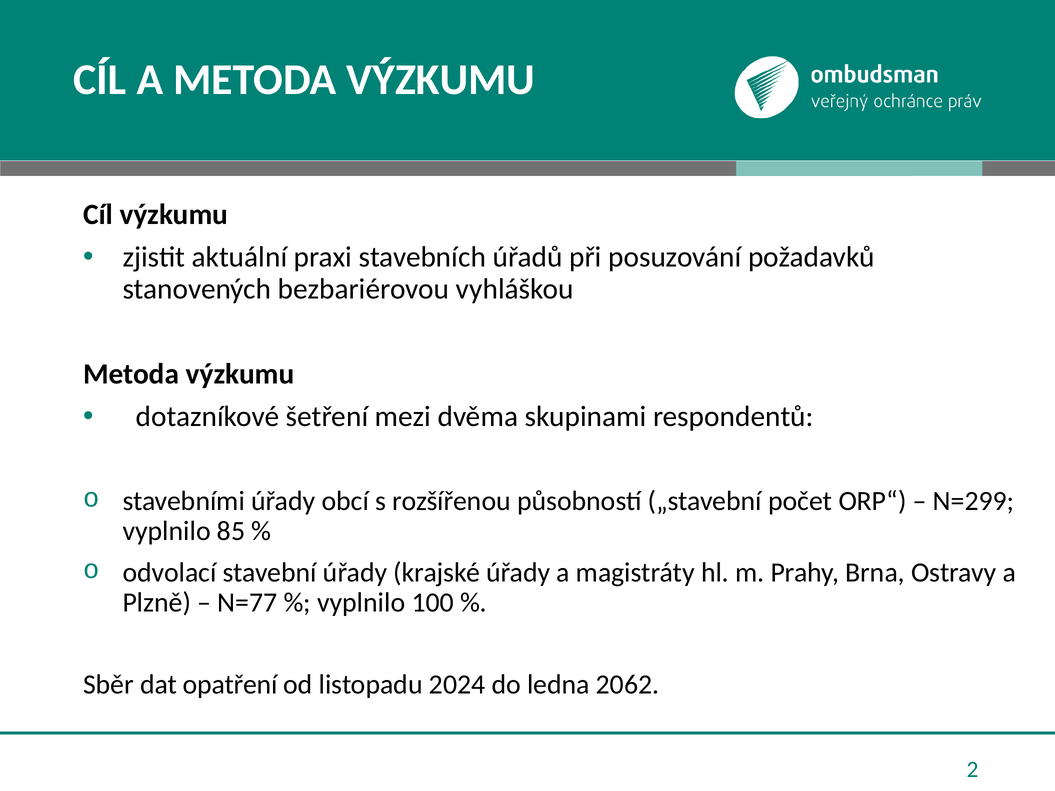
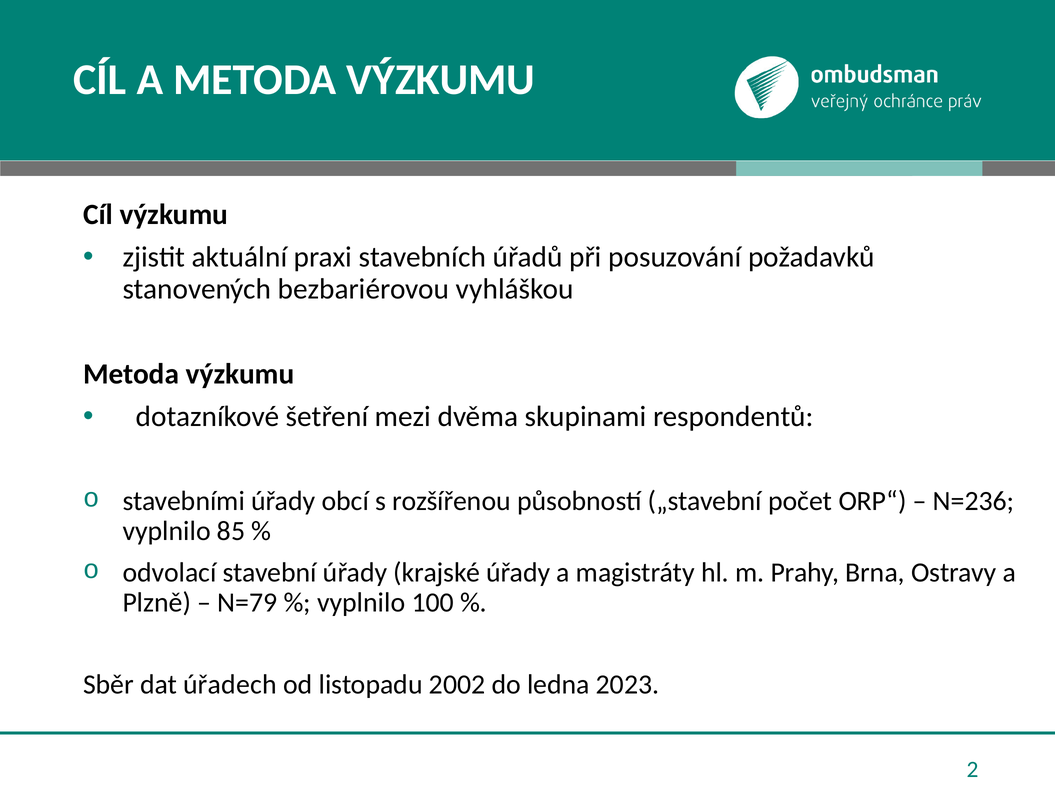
N=299: N=299 -> N=236 (973, 501)
N=77: N=77 -> N=79 (247, 603)
opatření: opatření -> úřadech (230, 685)
2024: 2024 -> 2002 (457, 685)
2062: 2062 -> 2023 (628, 685)
